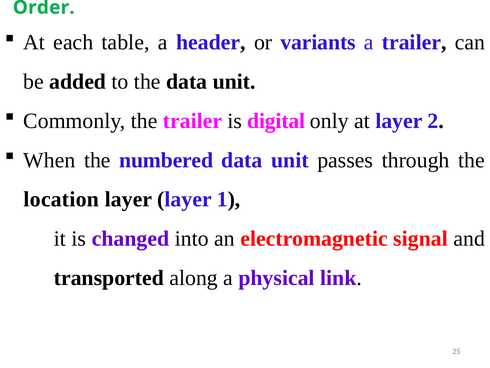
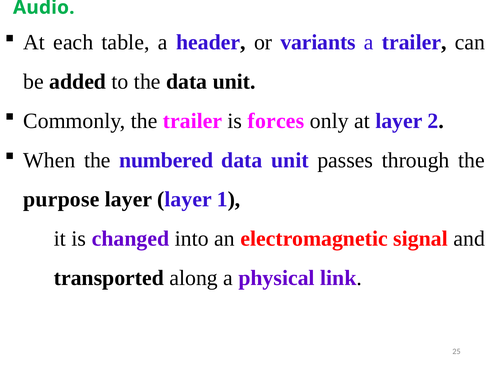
Order: Order -> Audio (44, 7)
digital: digital -> forces (276, 121)
location: location -> purpose (61, 199)
